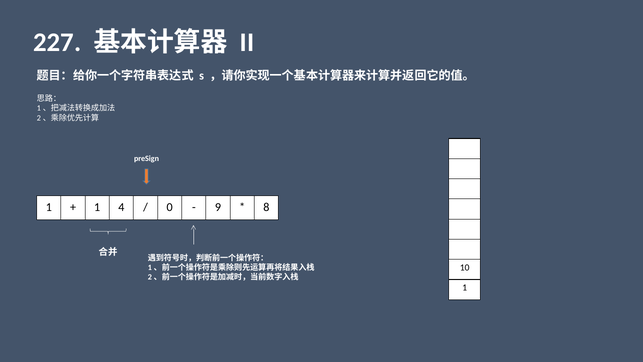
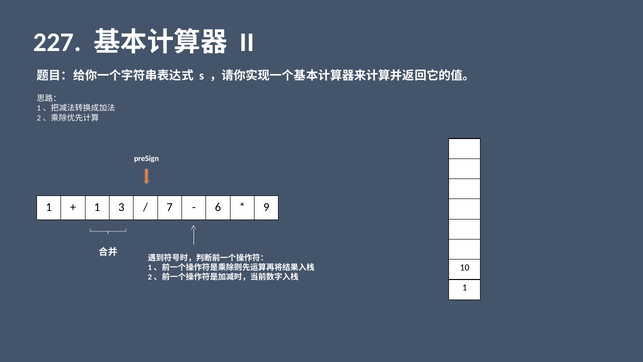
4: 4 -> 3 (121, 207)
0: 0 -> 7 (170, 207)
9: 9 -> 6 (218, 207)
8: 8 -> 9 (266, 207)
